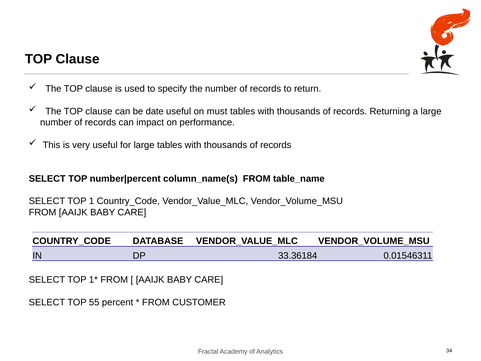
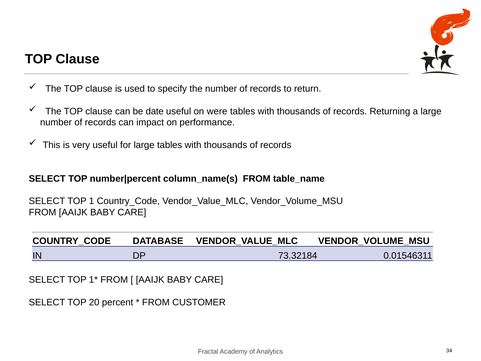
must: must -> were (217, 111)
33.36184: 33.36184 -> 73.32184 (298, 255)
55: 55 -> 20 (94, 302)
